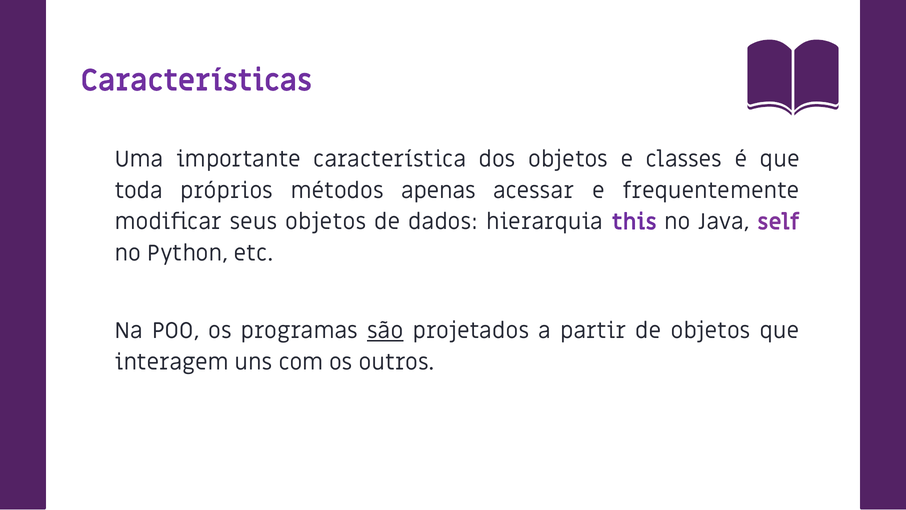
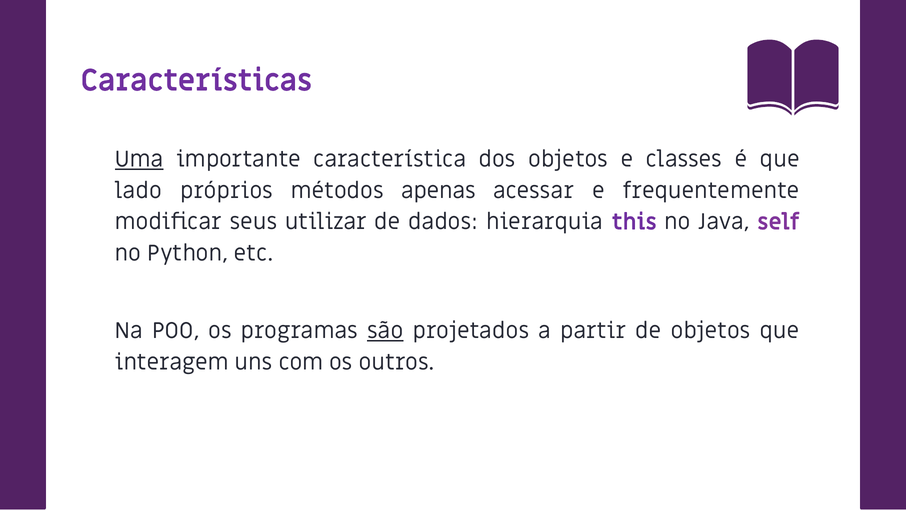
Uma underline: none -> present (139, 159)
toda: toda -> lado (138, 191)
seus objetos: objetos -> utilizar (326, 222)
